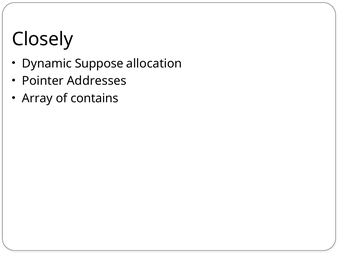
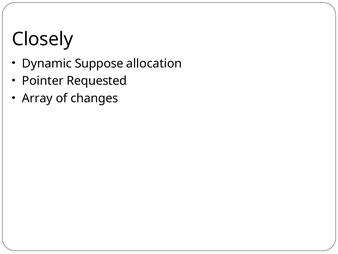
Addresses: Addresses -> Requested (97, 81)
contains: contains -> changes (94, 98)
